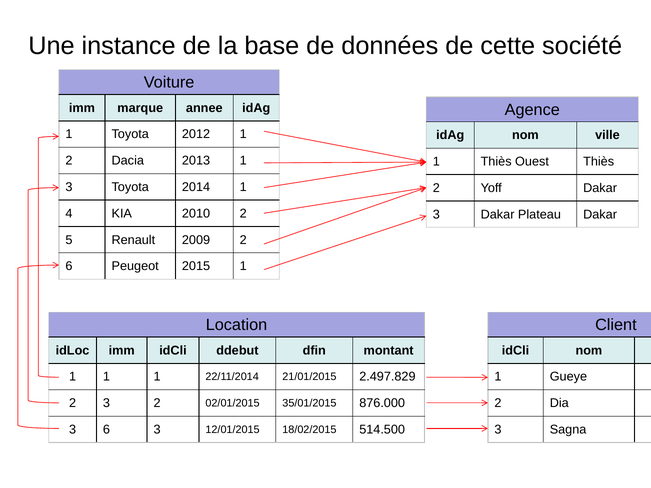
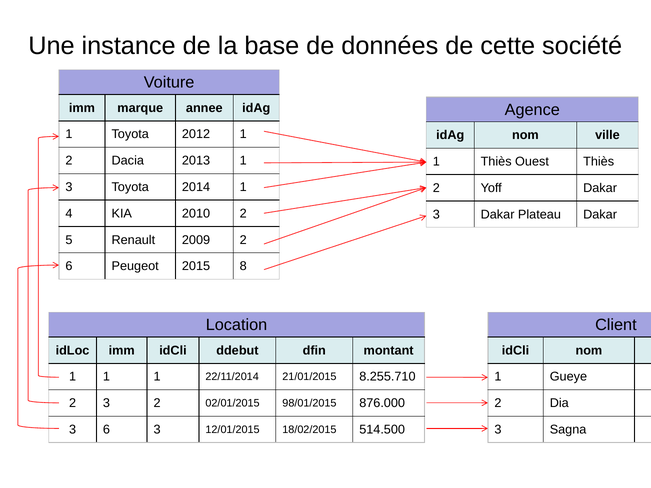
2015 1: 1 -> 8 (243, 266)
2.497.829: 2.497.829 -> 8.255.710 (387, 377)
35/01/2015: 35/01/2015 -> 98/01/2015 (309, 403)
